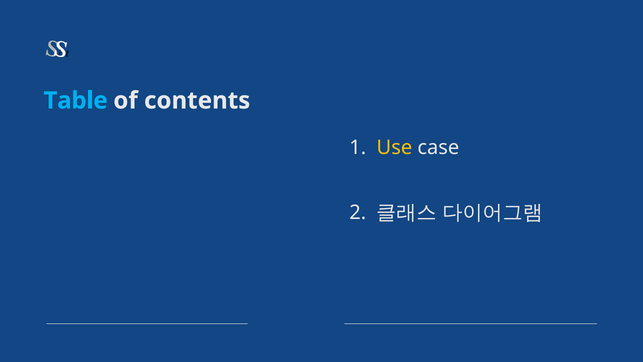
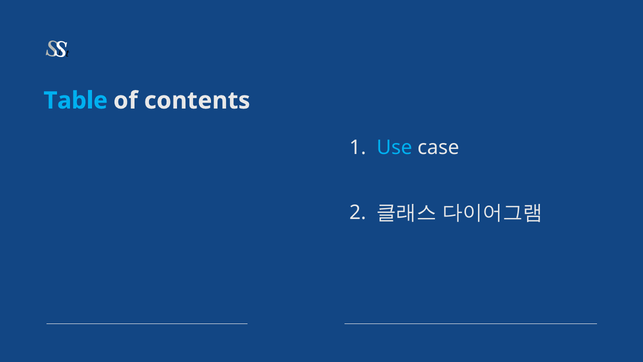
Use colour: yellow -> light blue (394, 147)
